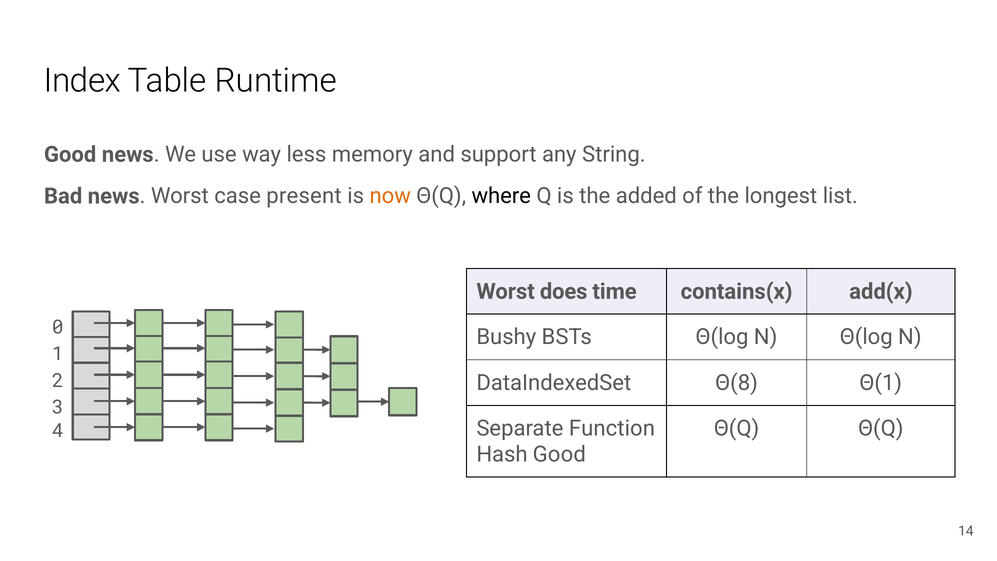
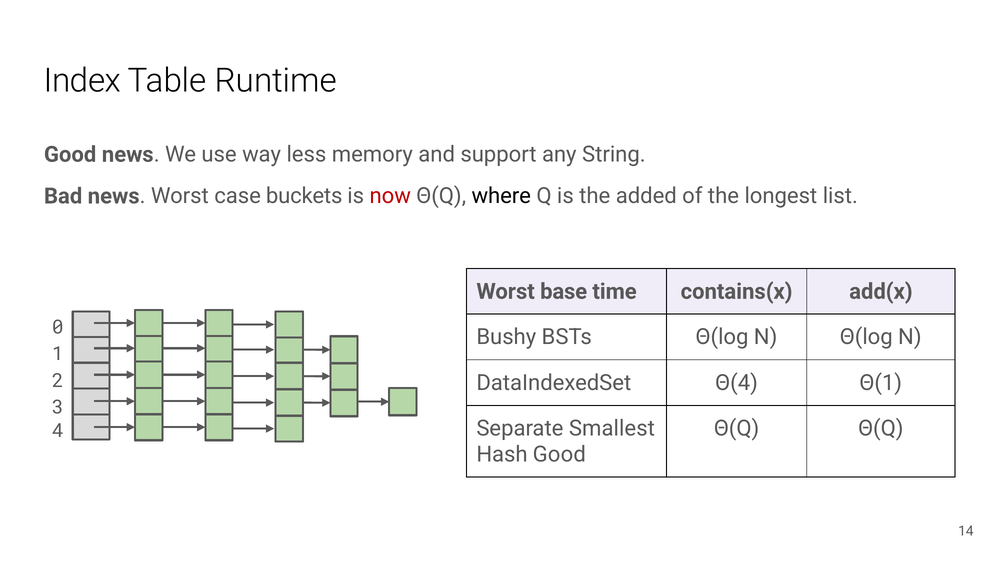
present: present -> buckets (304, 196)
now colour: orange -> red (390, 196)
does: does -> base (564, 291)
Θ(8: Θ(8 -> Θ(4 (737, 383)
Function: Function -> Smallest (612, 428)
